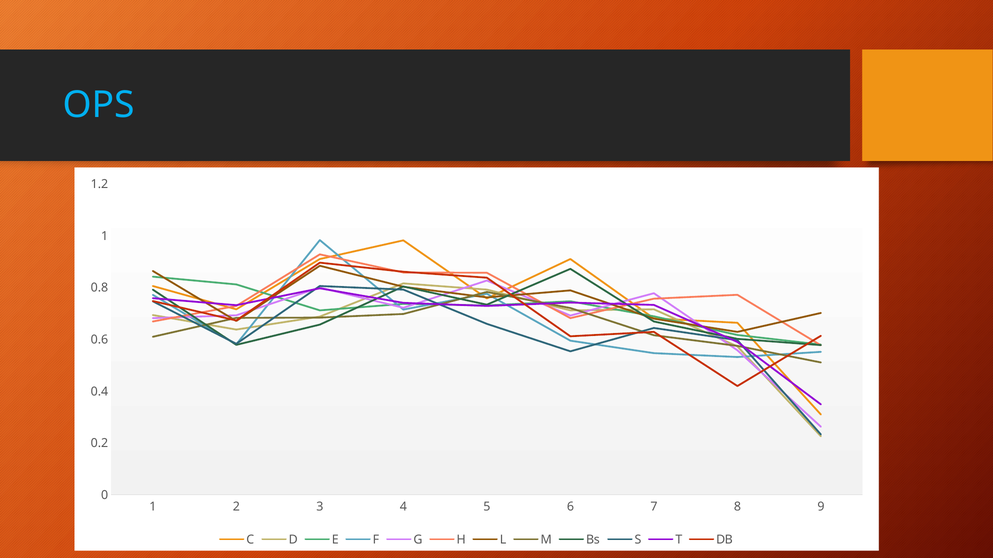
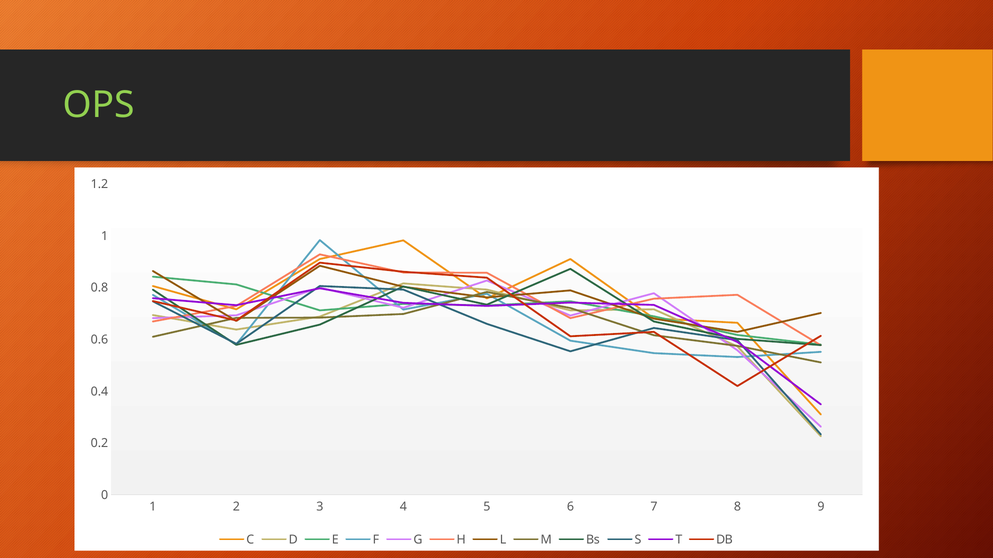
OPS colour: light blue -> light green (99, 105)
